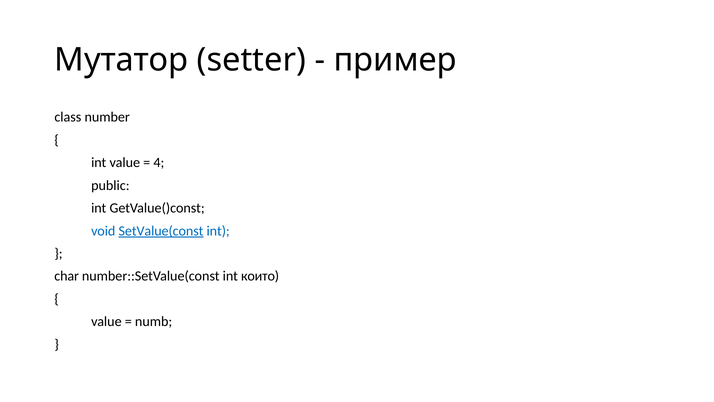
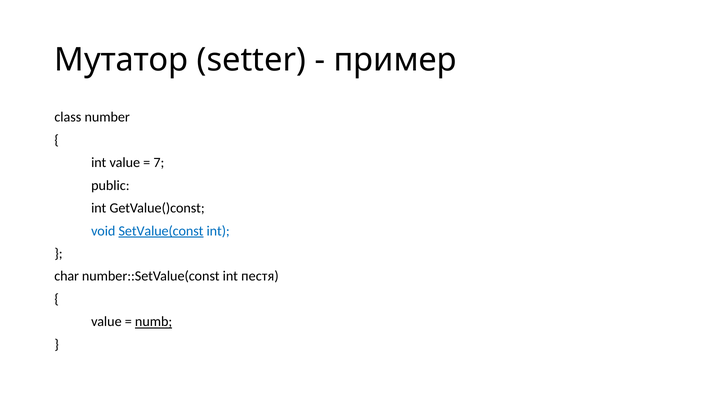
4: 4 -> 7 (159, 163)
които: които -> пестя (260, 276)
numb underline: none -> present (154, 321)
